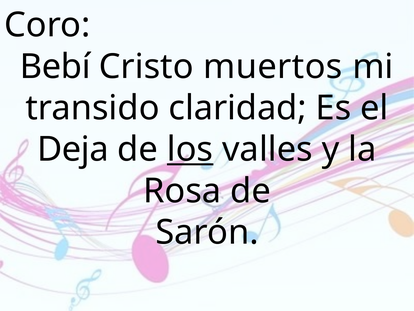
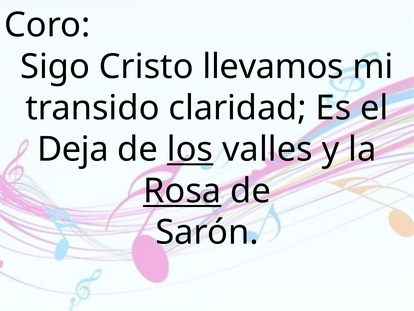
Bebí: Bebí -> Sigo (55, 67)
muertos: muertos -> llevamos (273, 67)
Rosa underline: none -> present (182, 191)
